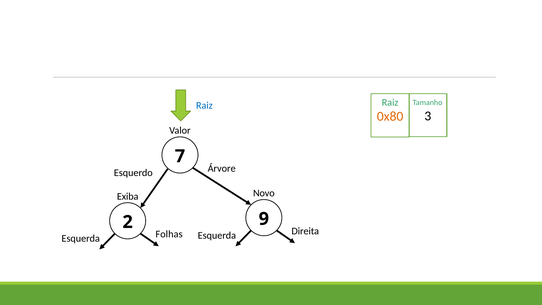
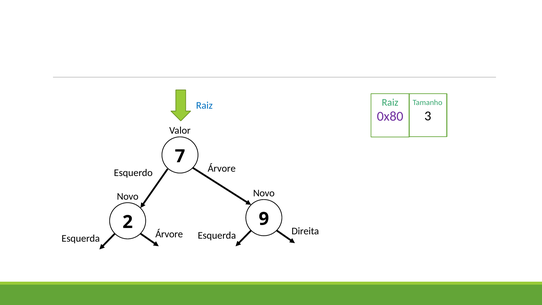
0x80 colour: orange -> purple (390, 116)
Exiba: Exiba -> Novo (128, 196)
Esquerda Folhas: Folhas -> Árvore (169, 234)
